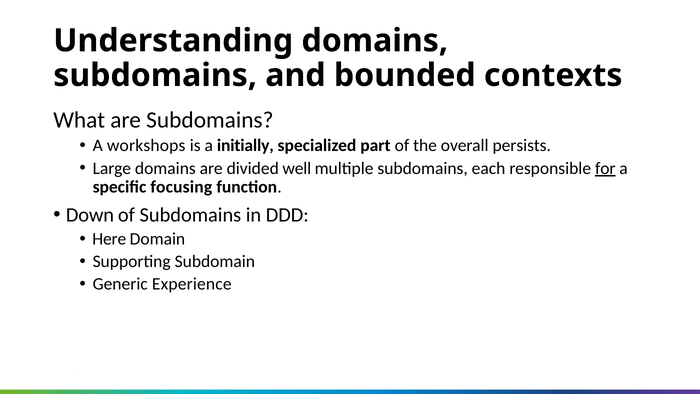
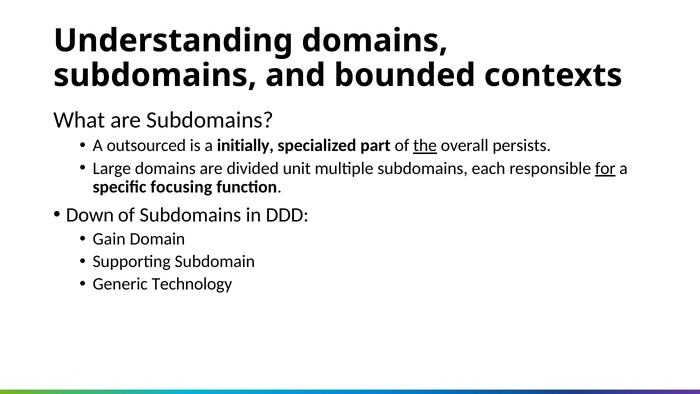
workshops: workshops -> outsourced (146, 146)
the underline: none -> present (425, 146)
well: well -> unit (297, 168)
Here: Here -> Gain (109, 239)
Experience: Experience -> Technology (192, 284)
